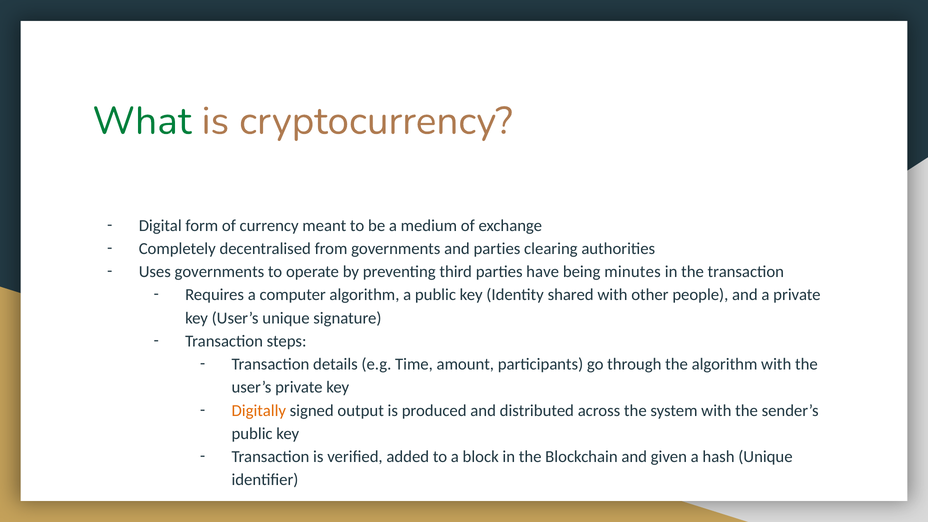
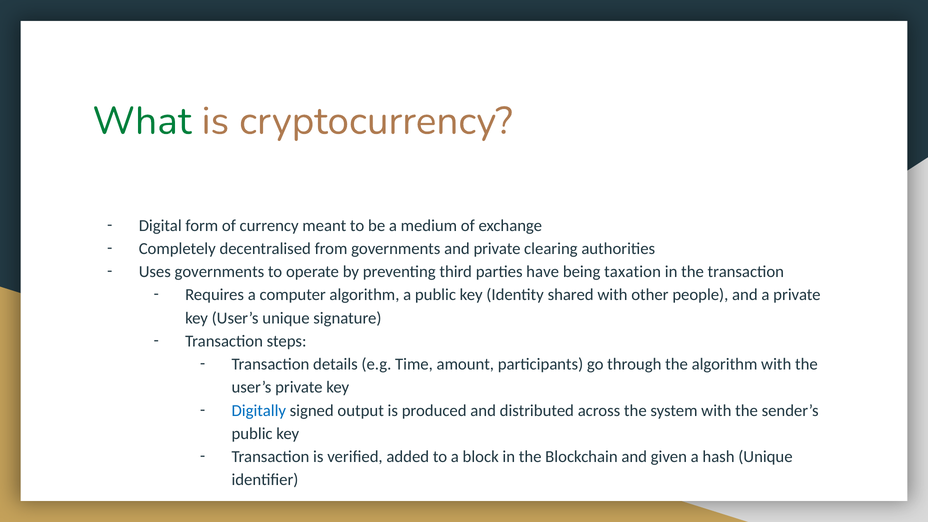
and parties: parties -> private (497, 249)
minutes: minutes -> taxation (633, 272)
Digitally colour: orange -> blue (259, 411)
